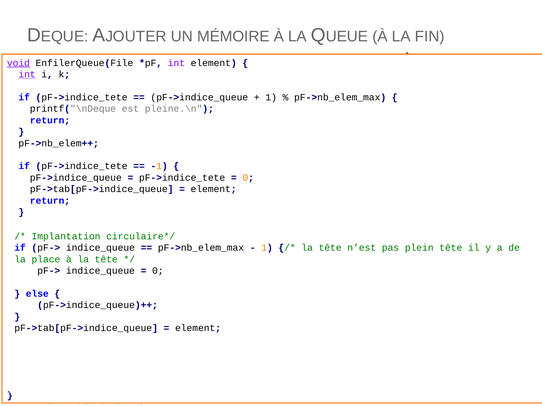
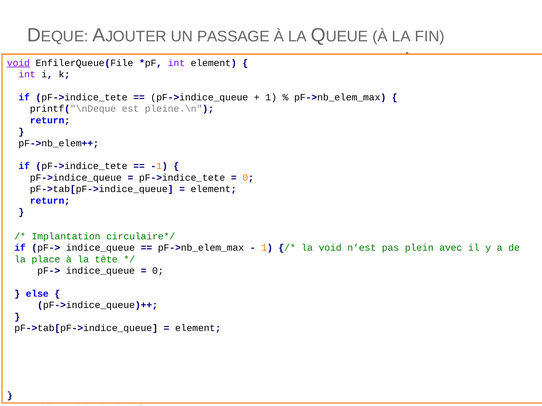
MÉMOIRE: MÉMOIRE -> PASSAGE (233, 36)
int underline: present -> none (27, 75)
tête: tête -> void (330, 248)
plein tête: tête -> avec (451, 248)
